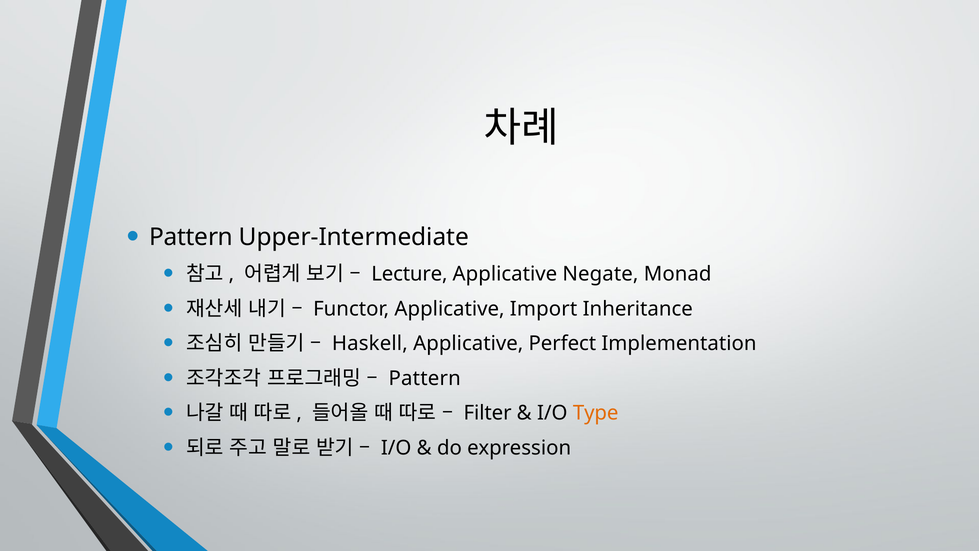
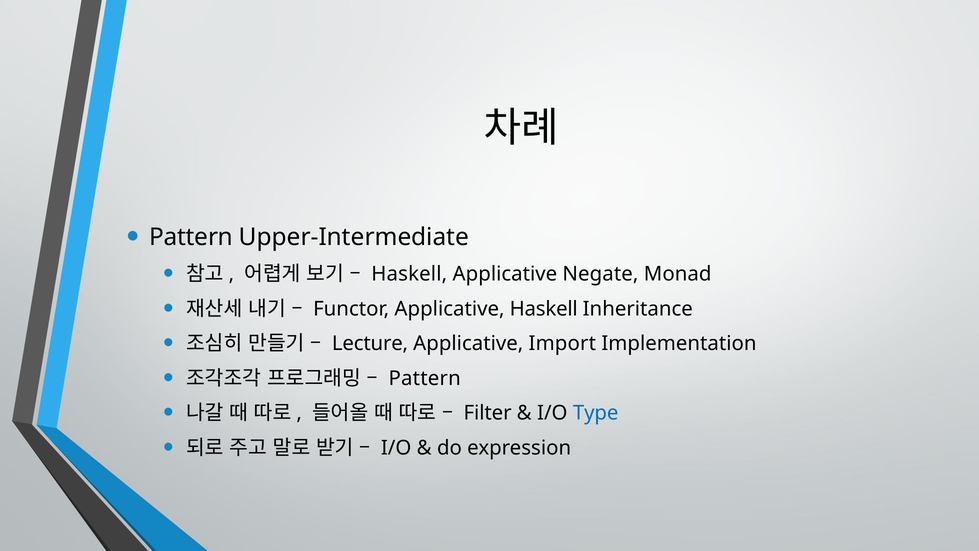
Lecture: Lecture -> Haskell (409, 274)
Applicative Import: Import -> Haskell (544, 309)
Haskell: Haskell -> Lecture (370, 343)
Perfect: Perfect -> Import (562, 343)
Type colour: orange -> blue (596, 413)
